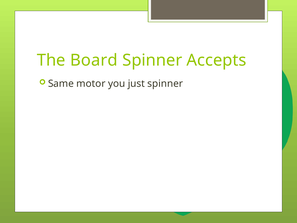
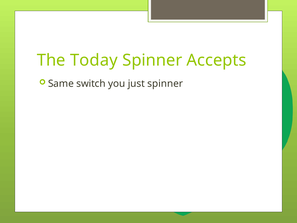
Board: Board -> Today (94, 60)
motor: motor -> switch (91, 84)
